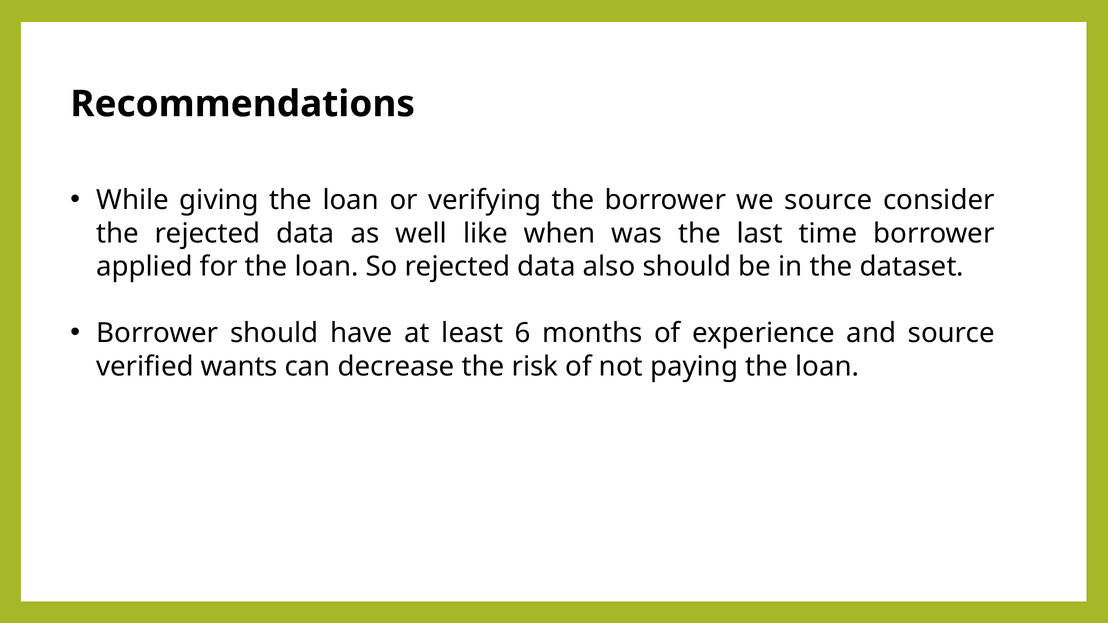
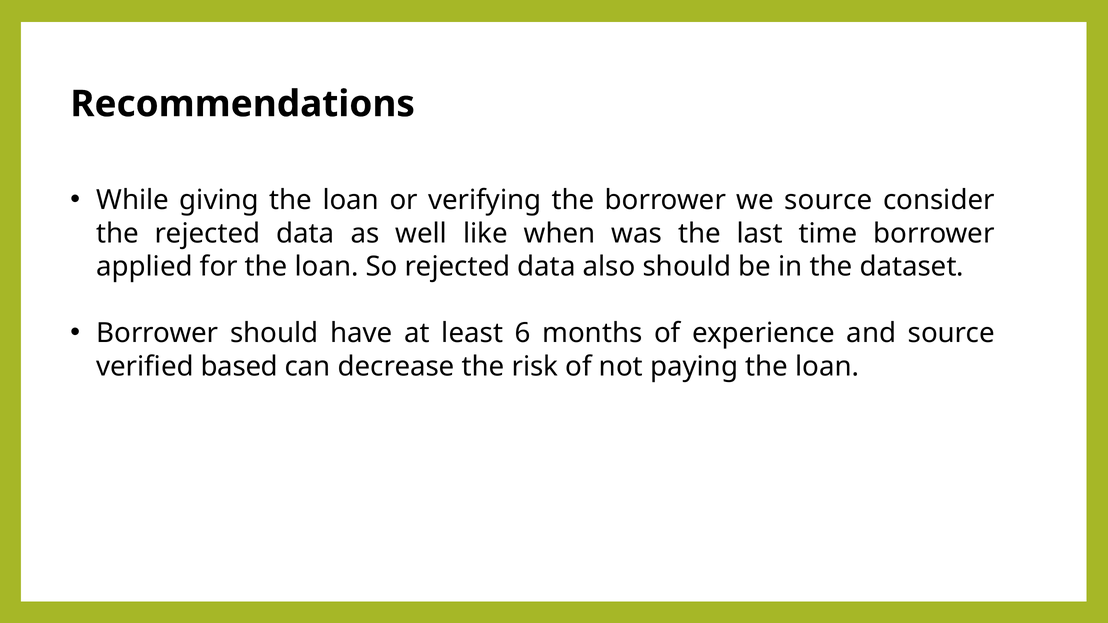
wants: wants -> based (239, 367)
